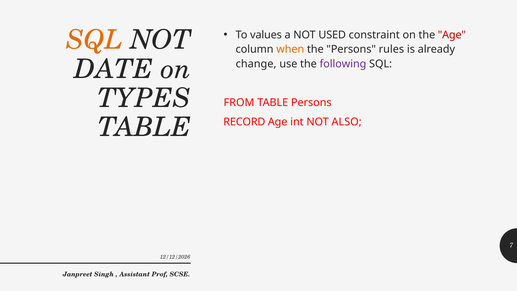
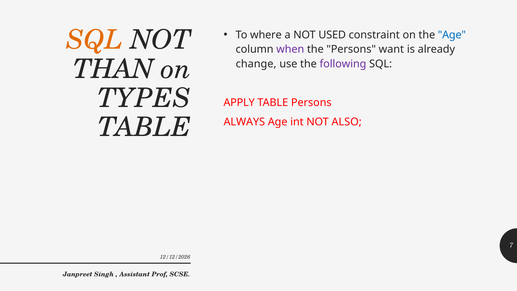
values: values -> where (266, 35)
Age colour: red -> blue (452, 35)
when colour: orange -> purple (290, 49)
rules: rules -> want (391, 49)
DATE: DATE -> THAN (114, 69)
FROM: FROM -> APPLY (239, 102)
RECORD: RECORD -> ALWAYS (244, 122)
